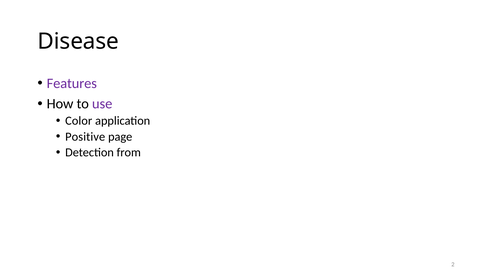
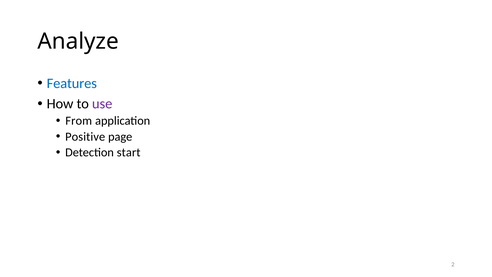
Disease: Disease -> Analyze (78, 41)
Features colour: purple -> blue (72, 83)
Color: Color -> From (79, 121)
from: from -> start (129, 152)
